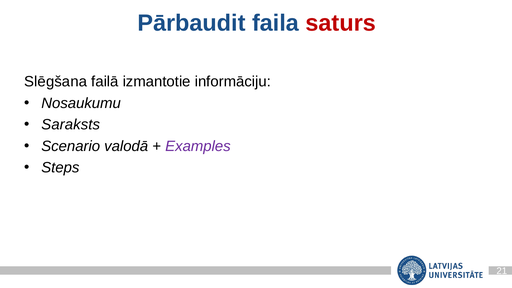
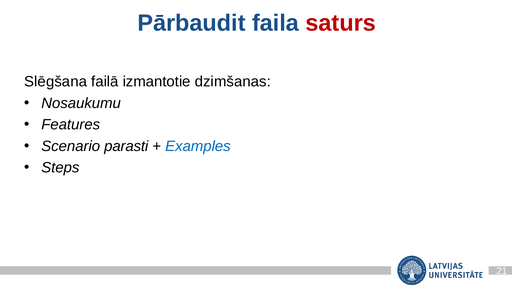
informāciju: informāciju -> dzimšanas (233, 82)
Saraksts: Saraksts -> Features (71, 125)
valodā: valodā -> parasti (126, 146)
Examples colour: purple -> blue (198, 146)
